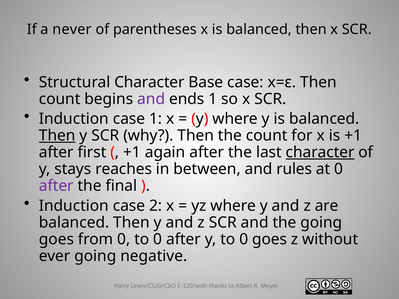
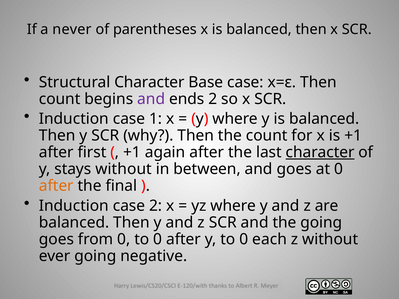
ends 1: 1 -> 2 (213, 99)
Then underline: present -> none (57, 136)
stays reaches: reaches -> without (124, 169)
and rules: rules -> goes (294, 169)
after colour: purple -> orange (56, 186)
0 goes: goes -> each (270, 239)
